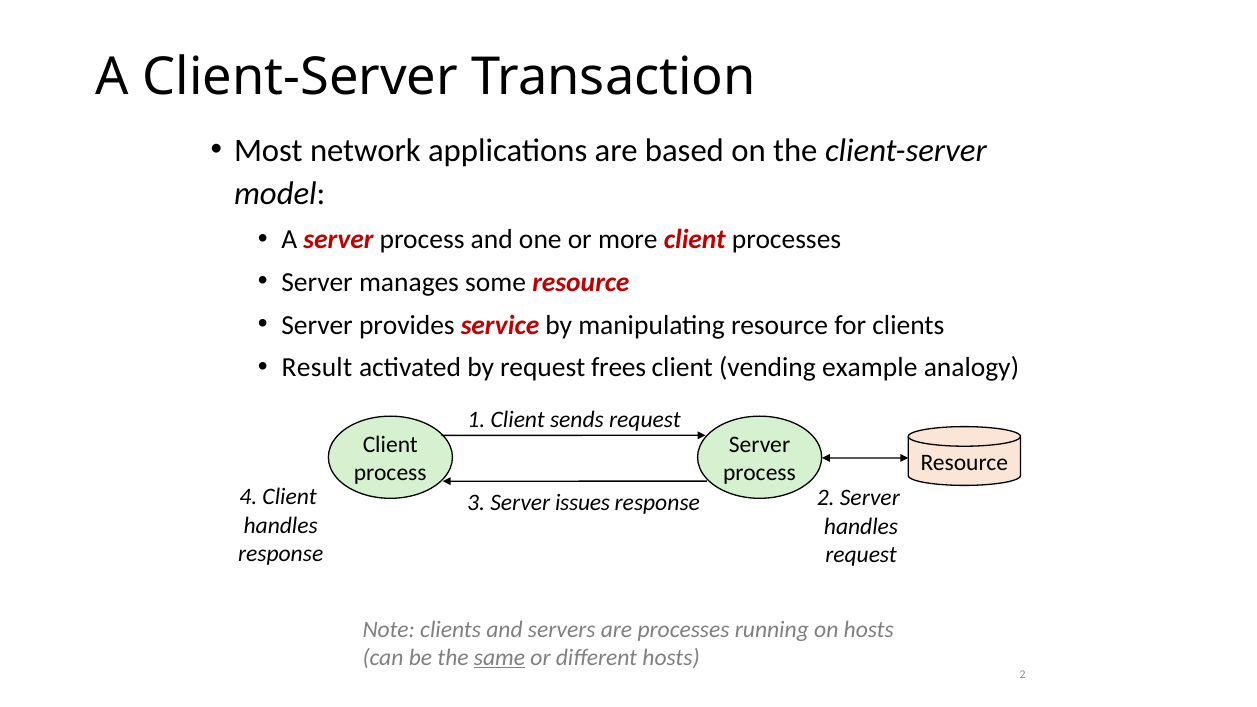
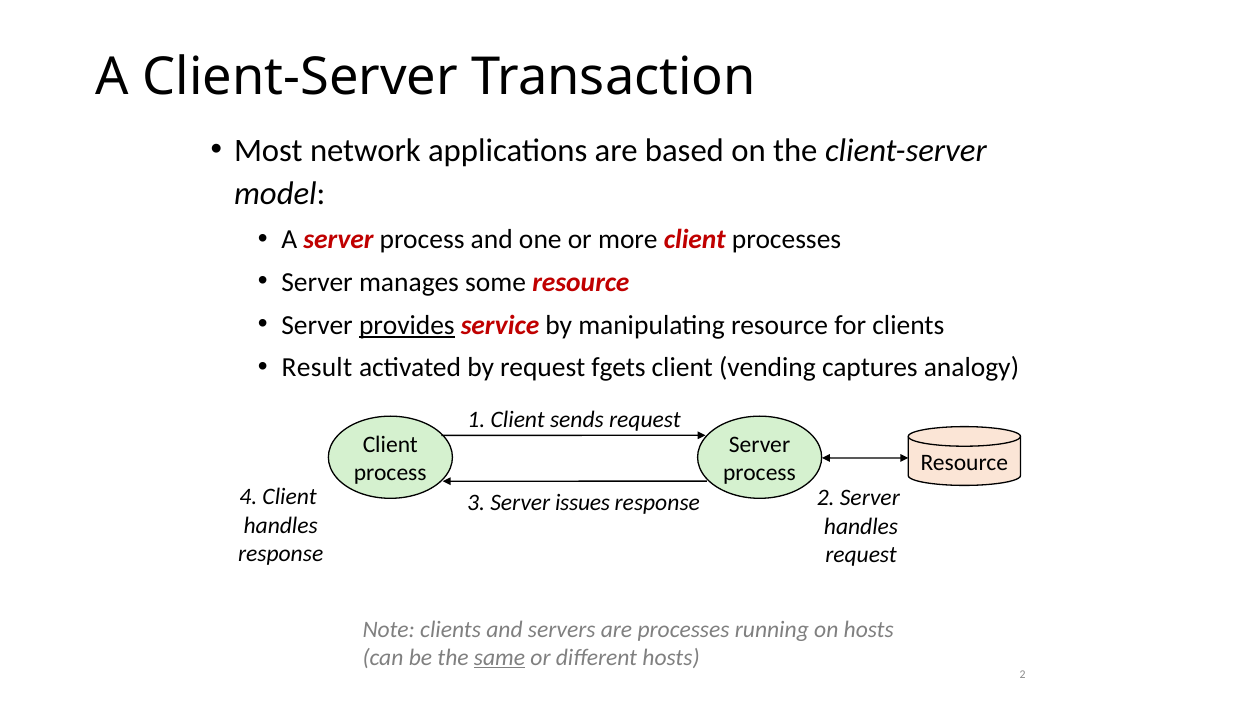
provides underline: none -> present (407, 325)
frees: frees -> fgets (619, 368)
example: example -> captures (870, 368)
